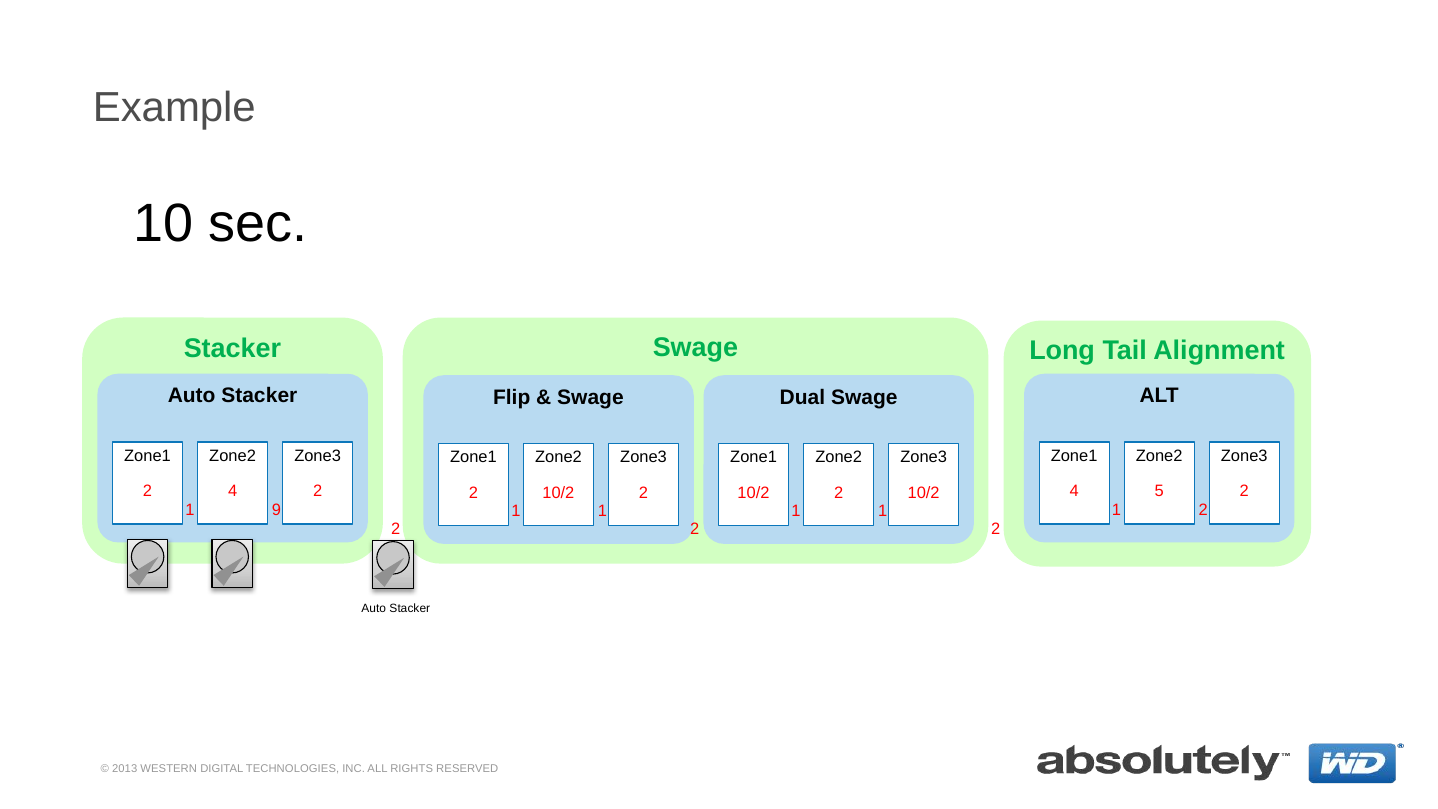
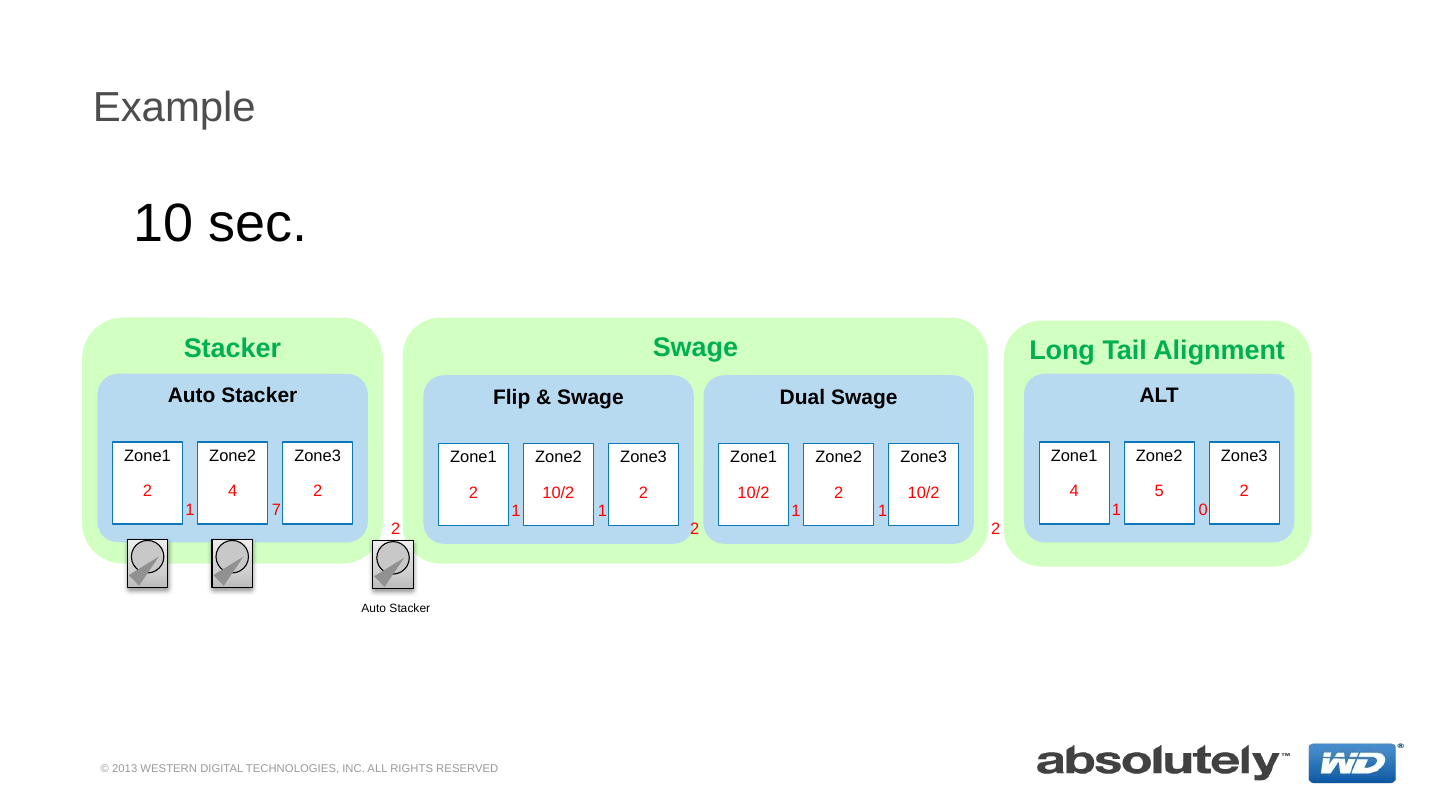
9: 9 -> 7 (277, 510)
1 2: 2 -> 0 (1203, 510)
